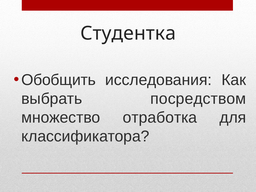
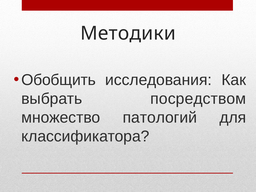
Студентка: Студентка -> Методики (128, 33)
отработка: отработка -> патологий (160, 118)
